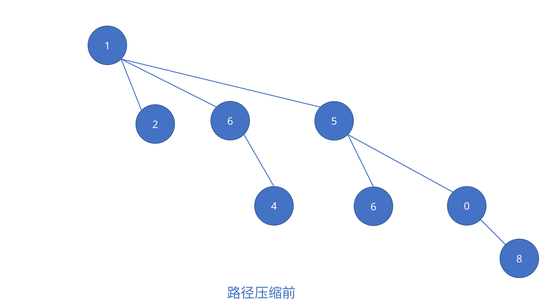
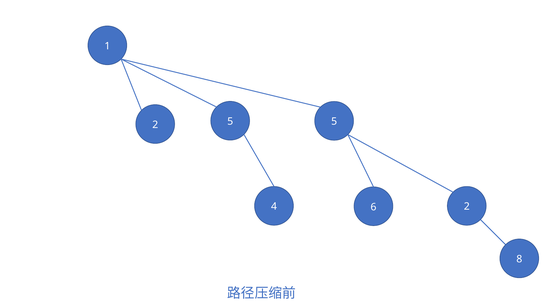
6: 6 -> 5 (230, 122)
6 0: 0 -> 2 (467, 207)
